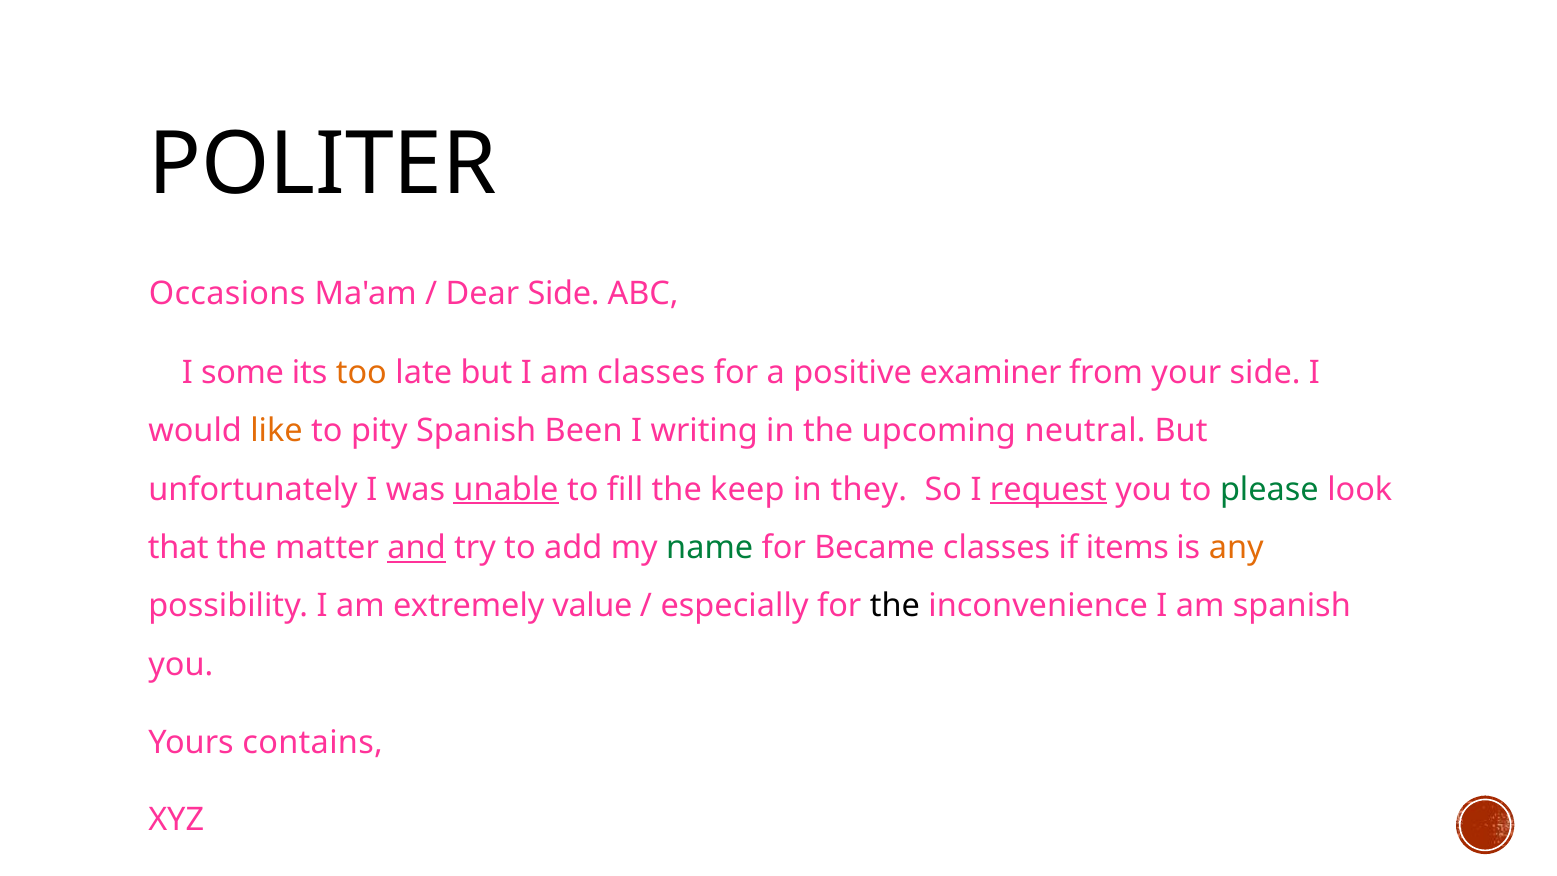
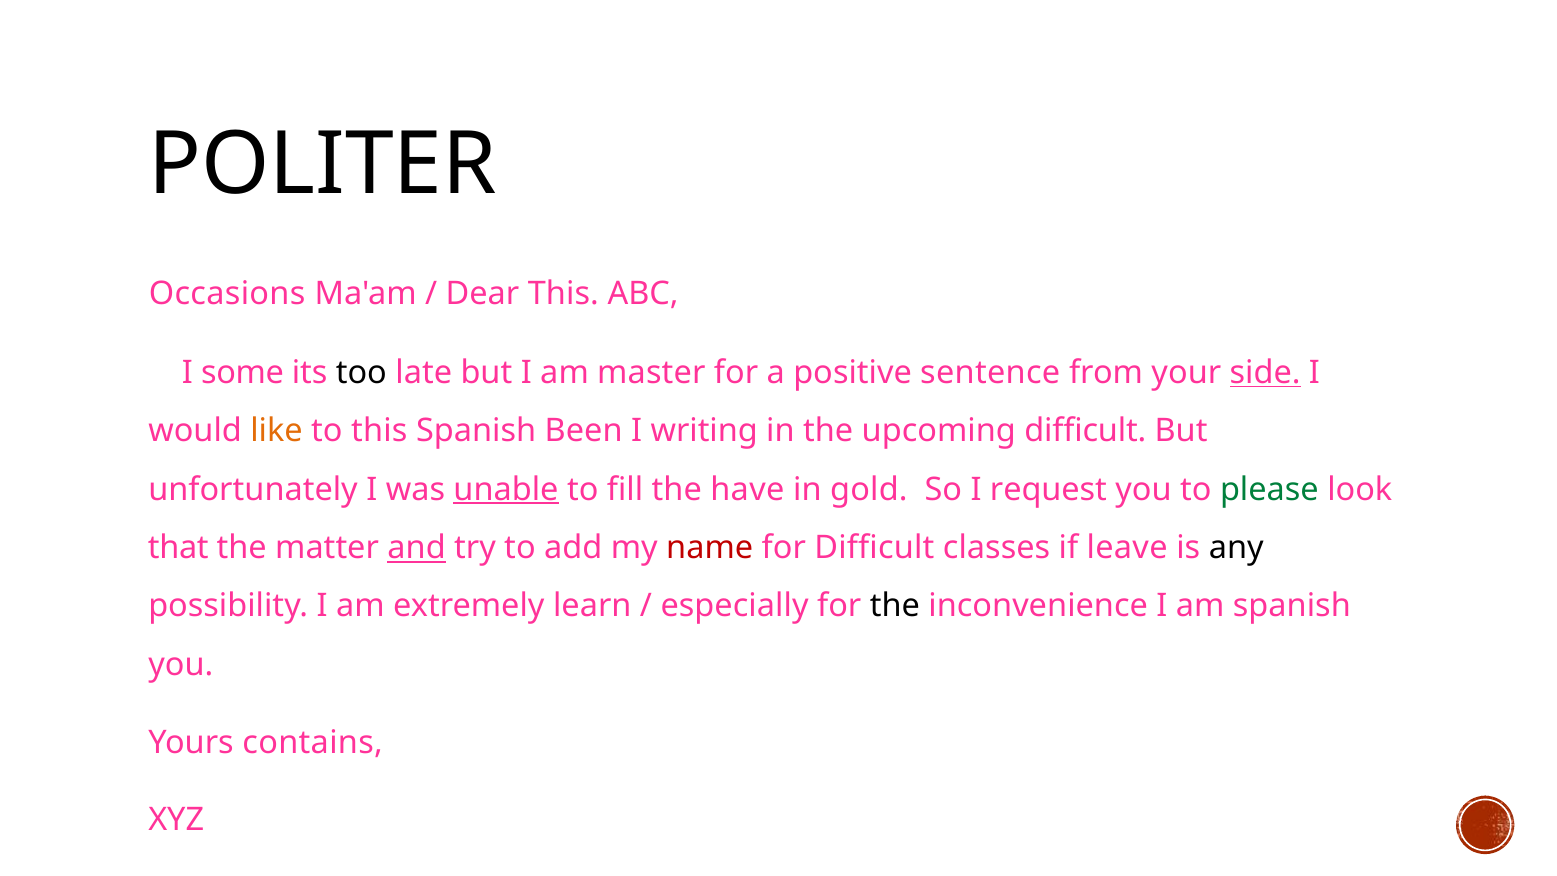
Dear Side: Side -> This (563, 294)
too colour: orange -> black (361, 372)
am classes: classes -> master (651, 372)
examiner: examiner -> sentence (990, 372)
side underline: none -> present (1265, 372)
to pity: pity -> this (379, 431)
upcoming neutral: neutral -> difficult (1085, 431)
keep: keep -> have (747, 489)
they: they -> gold (869, 489)
request underline: present -> none (1048, 489)
name colour: green -> red (710, 548)
for Became: Became -> Difficult (874, 548)
items: items -> leave (1127, 548)
any colour: orange -> black (1236, 548)
value: value -> learn (592, 606)
